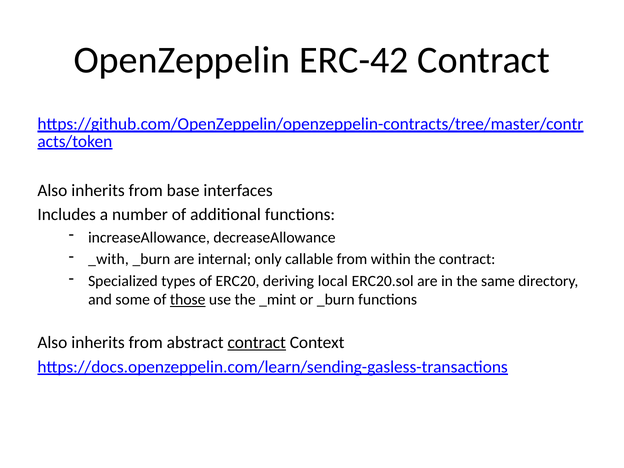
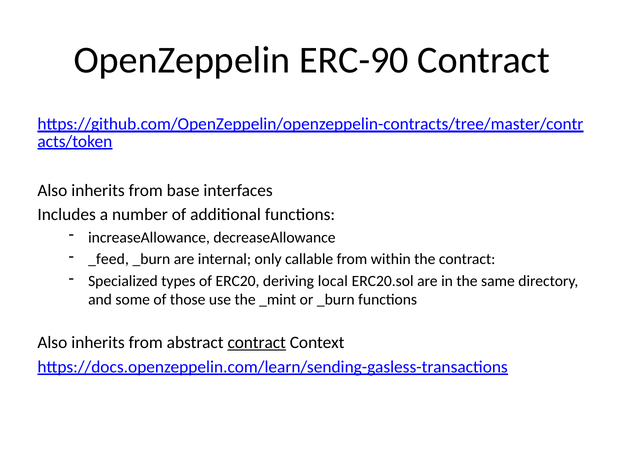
ERC-42: ERC-42 -> ERC-90 (354, 60)
_with: _with -> _feed (109, 259)
those underline: present -> none (188, 300)
